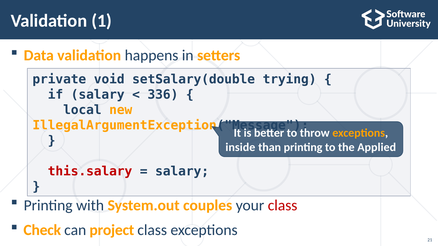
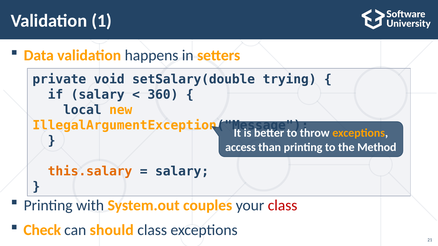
336: 336 -> 360 (163, 95)
inside: inside -> access (241, 147)
Applied: Applied -> Method (377, 147)
this.salary colour: red -> orange (90, 172)
project: project -> should (112, 231)
